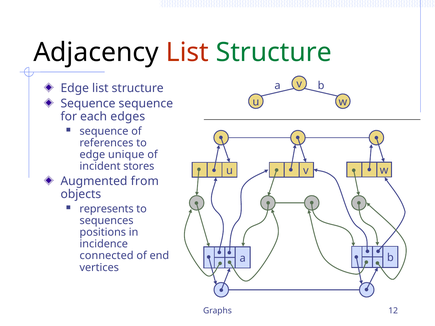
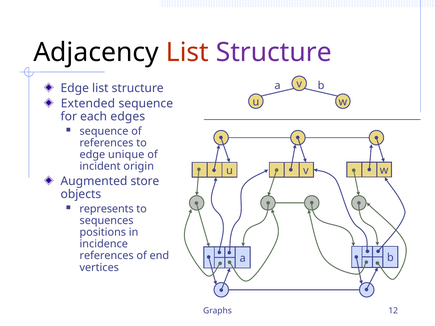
Structure colour: green -> purple (274, 53)
Sequence: Sequence -> Extended (88, 104)
stores: stores -> origin (139, 166)
from: from -> store (145, 181)
connected: connected -> references (107, 256)
